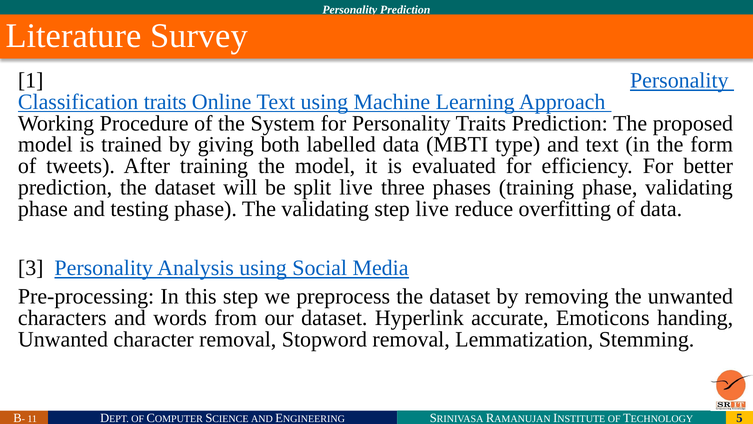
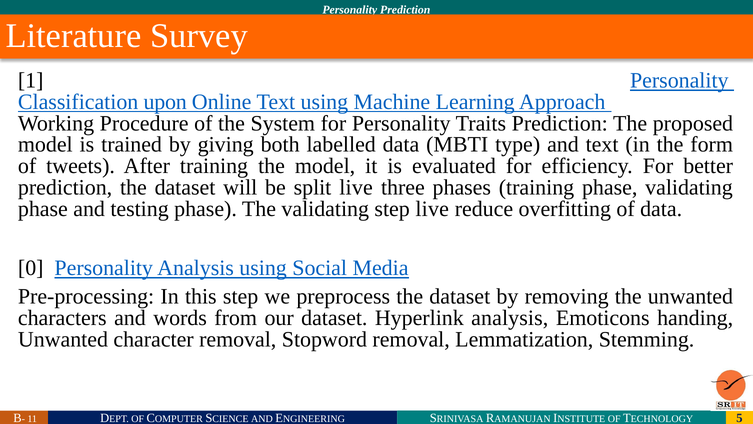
Classification traits: traits -> upon (165, 102)
3: 3 -> 0 (31, 268)
Hyperlink accurate: accurate -> analysis (510, 318)
